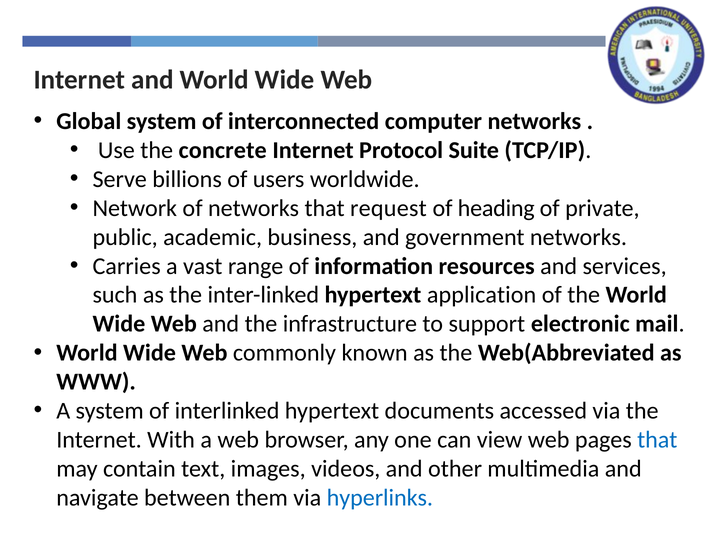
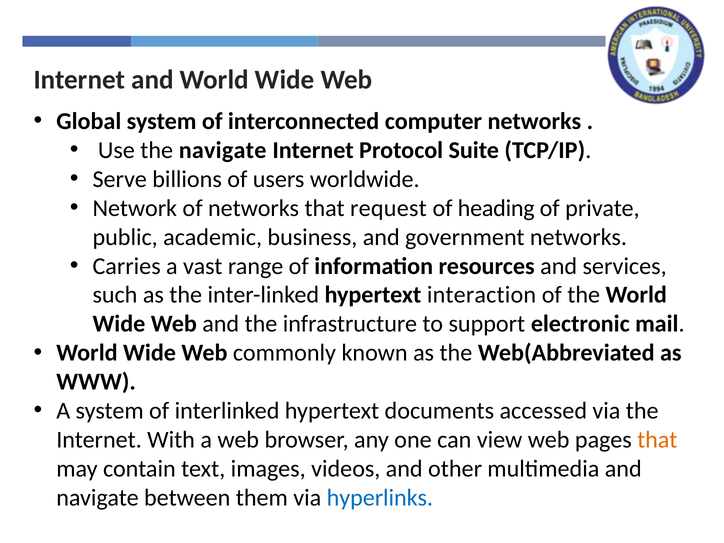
the concrete: concrete -> navigate (223, 150)
application: application -> interaction (482, 295)
that colour: blue -> orange (657, 440)
